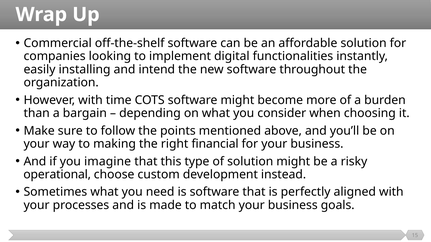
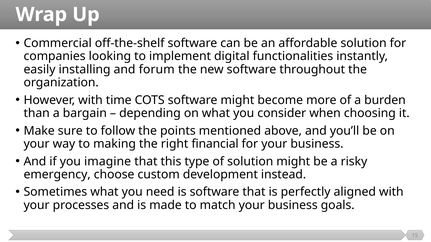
intend: intend -> forum (157, 70)
operational: operational -> emergency (57, 175)
